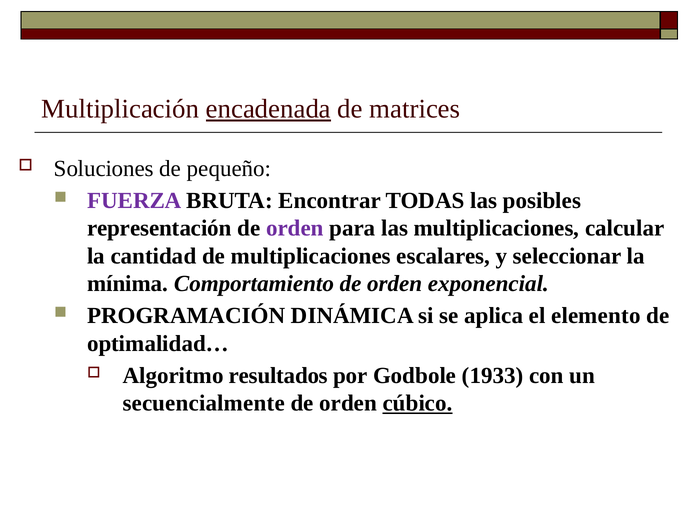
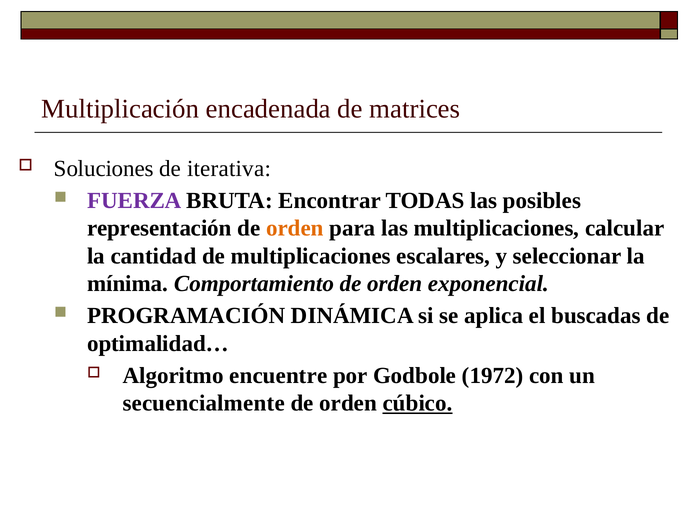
encadenada underline: present -> none (268, 109)
pequeño: pequeño -> iterativa (229, 169)
orden colour: purple -> orange (295, 228)
elemento: elemento -> buscadas (596, 316)
resultados: resultados -> encuentre (278, 376)
1933: 1933 -> 1972 (493, 376)
